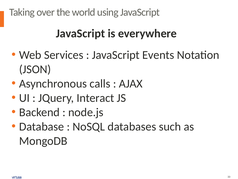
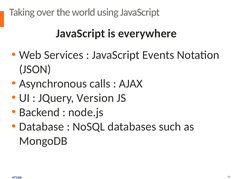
Interact: Interact -> Version (95, 98)
